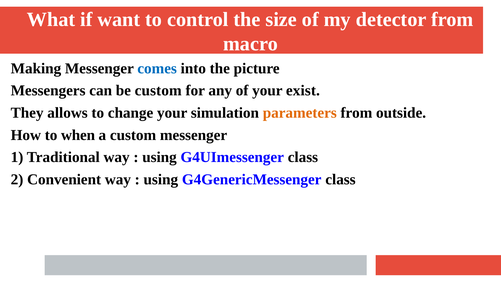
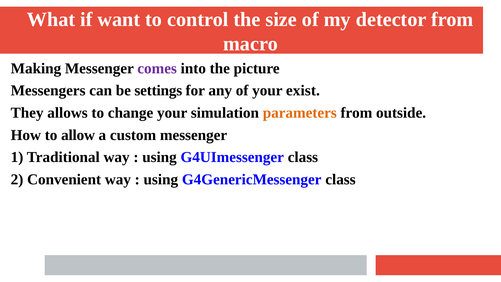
comes colour: blue -> purple (157, 68)
be custom: custom -> settings (158, 91)
when: when -> allow (78, 135)
